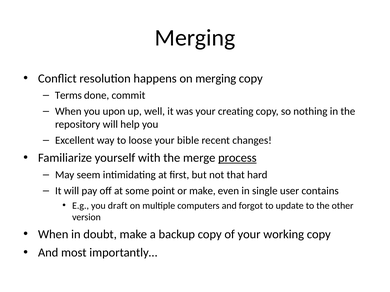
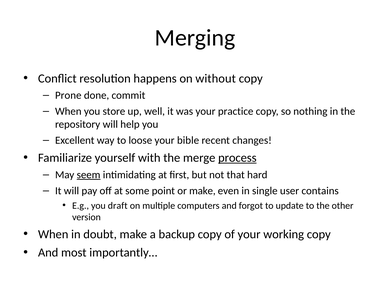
on merging: merging -> without (216, 79)
Terms: Terms -> Prone (68, 95)
upon: upon -> store (114, 111)
creating: creating -> practice (236, 111)
seem underline: none -> present (89, 175)
